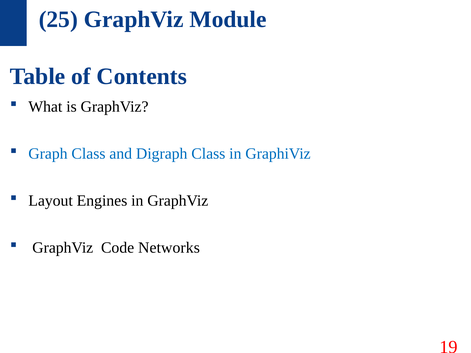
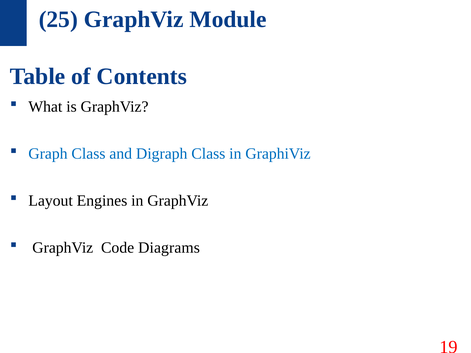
Networks: Networks -> Diagrams (169, 248)
